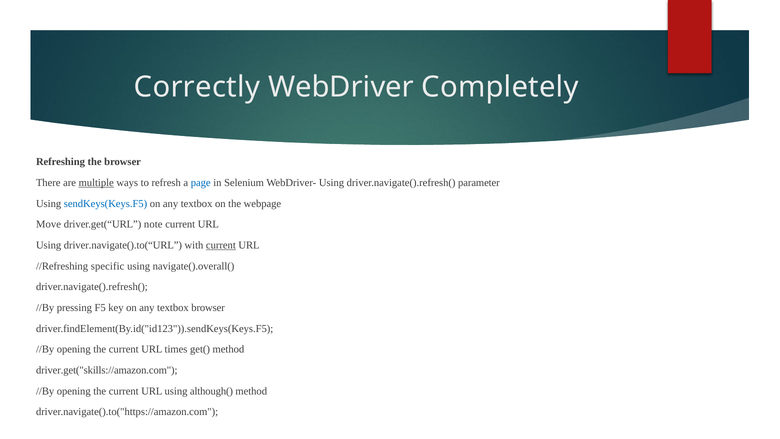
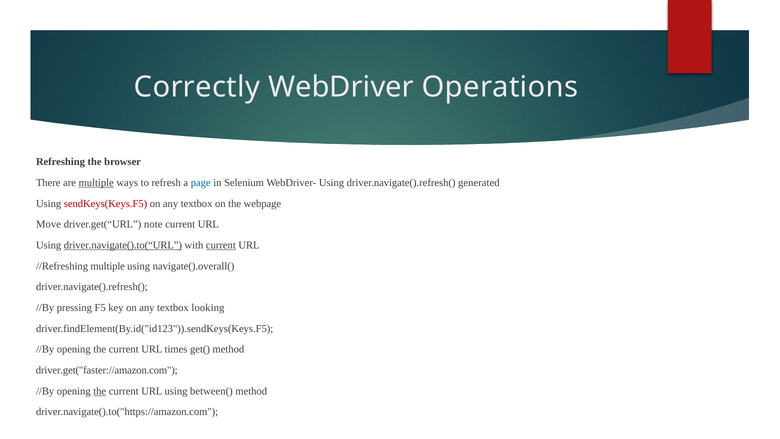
Completely: Completely -> Operations (500, 87)
parameter: parameter -> generated (479, 183)
sendKeys(Keys.F5 colour: blue -> red (105, 203)
driver.navigate().to(“URL underline: none -> present (123, 245)
//Refreshing specific: specific -> multiple (108, 266)
textbox browser: browser -> looking (208, 308)
driver.get("skills://amazon.com: driver.get("skills://amazon.com -> driver.get("faster://amazon.com (107, 370)
the underline: none -> present (100, 391)
although(: although( -> between( (211, 391)
